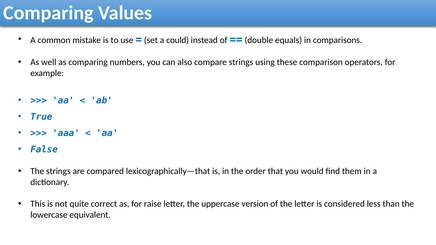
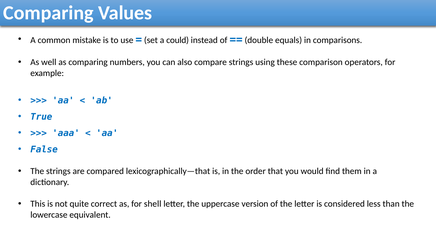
raise: raise -> shell (153, 204)
